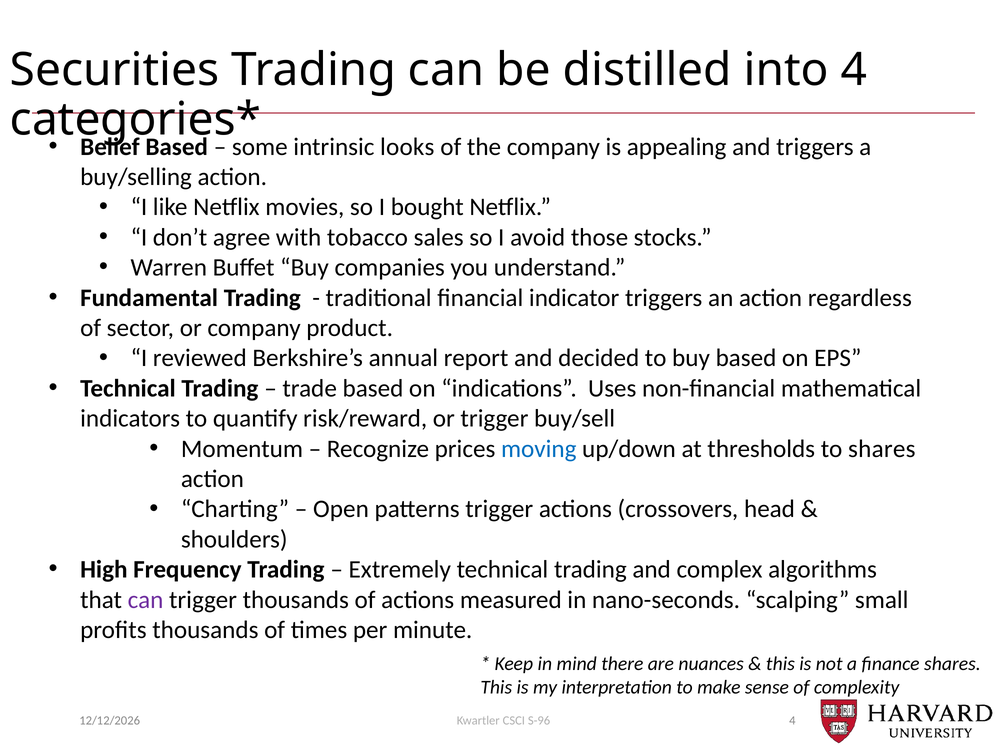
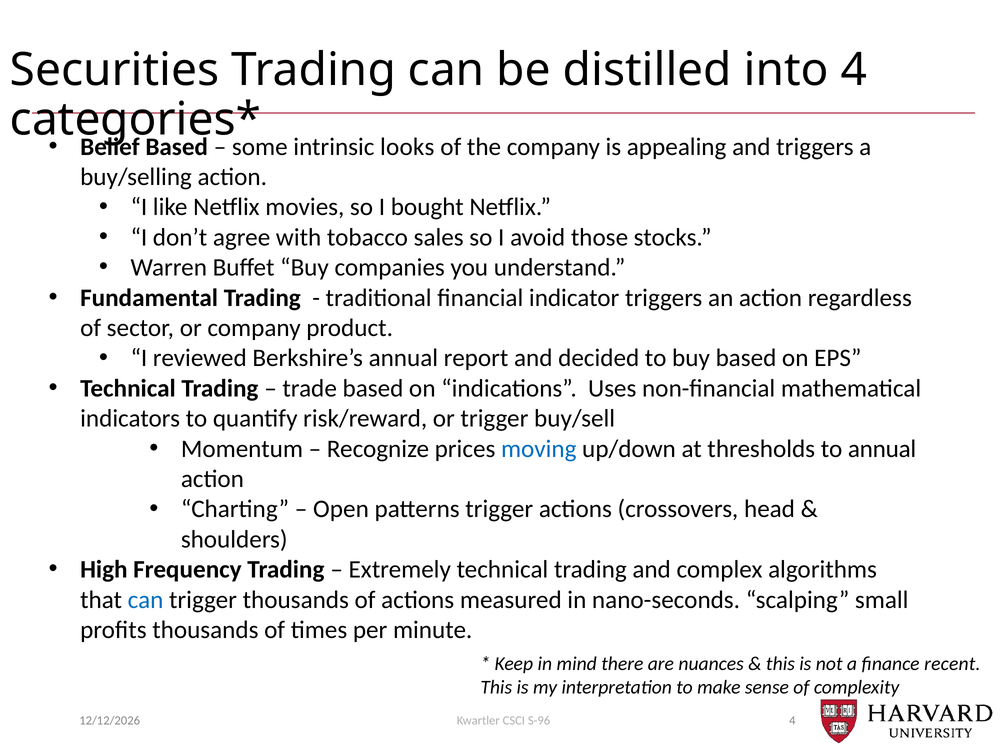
to shares: shares -> annual (882, 449)
can colour: purple -> blue (146, 600)
finance shares: shares -> recent (952, 664)
